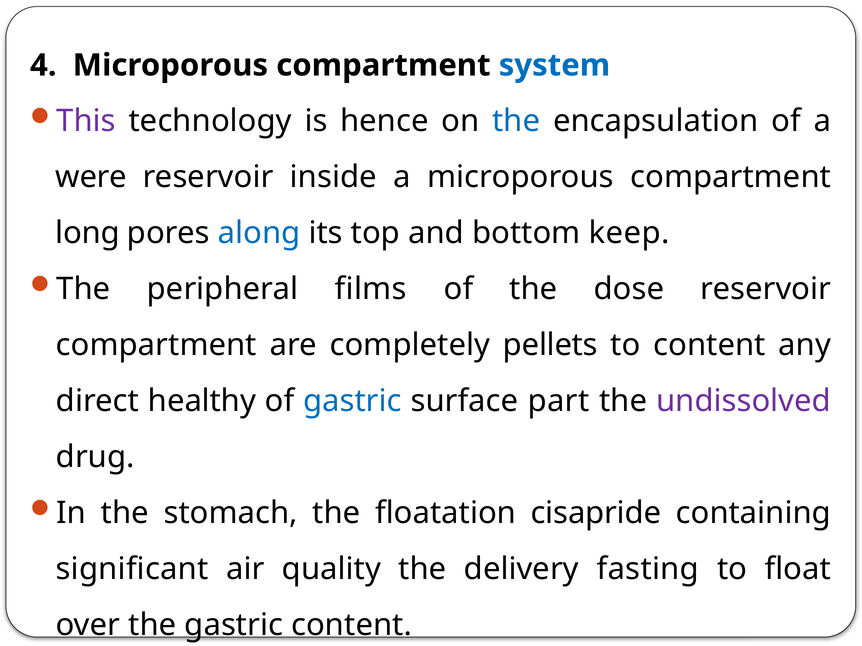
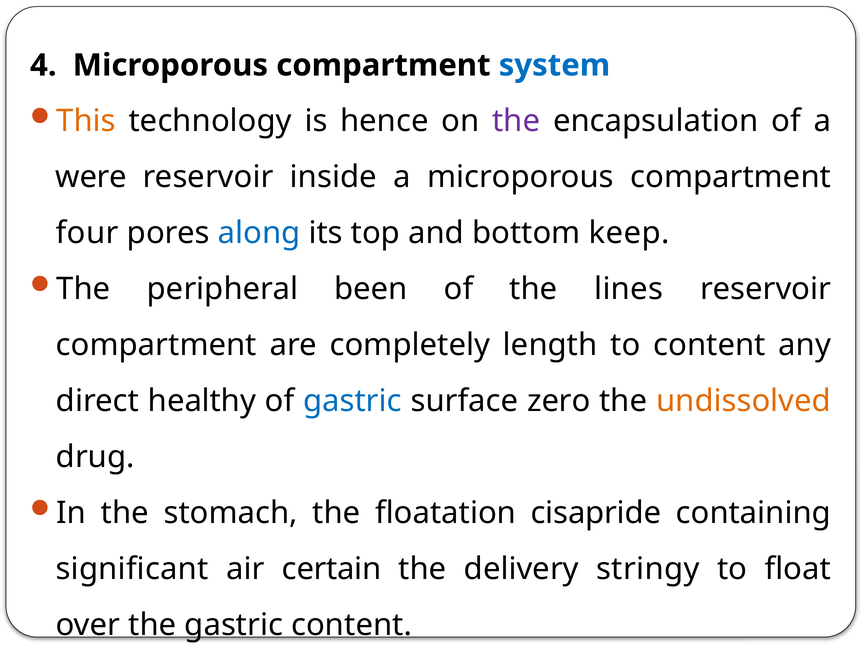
This colour: purple -> orange (86, 121)
the colour: blue -> purple (516, 121)
long: long -> four (87, 233)
films: films -> been (371, 289)
dose: dose -> lines (629, 289)
pellets: pellets -> length (550, 345)
part: part -> zero (559, 401)
undissolved colour: purple -> orange (743, 401)
quality: quality -> certain (332, 569)
fasting: fasting -> stringy (648, 569)
